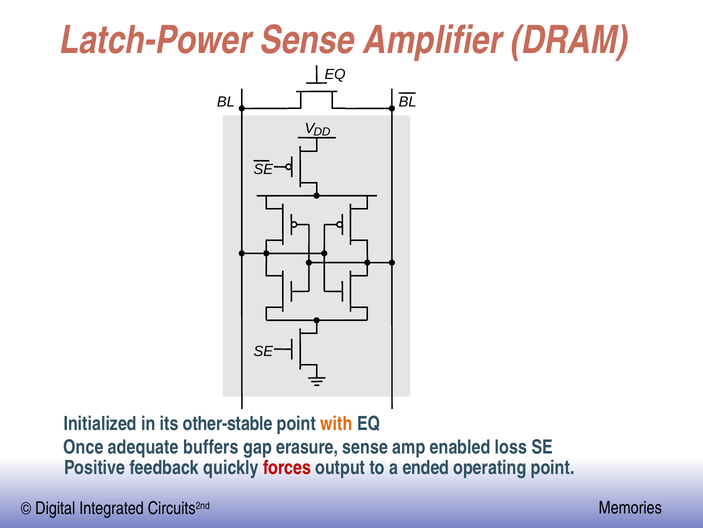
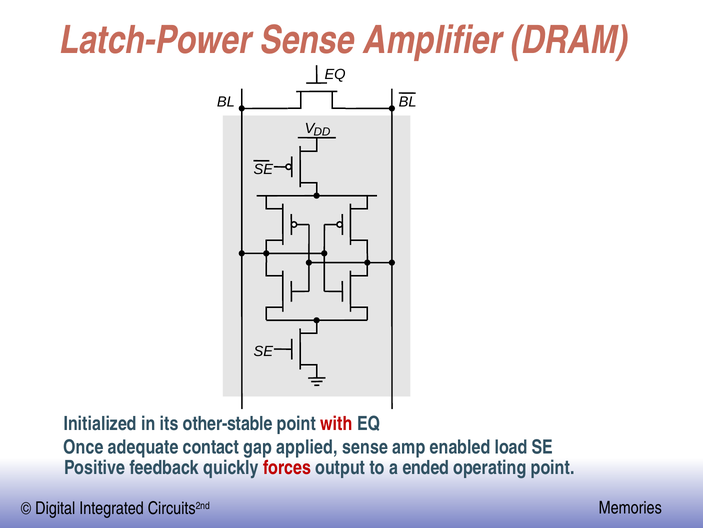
with colour: orange -> red (336, 423)
buffers: buffers -> contact (211, 447)
erasure: erasure -> applied (307, 447)
loss: loss -> load (511, 447)
